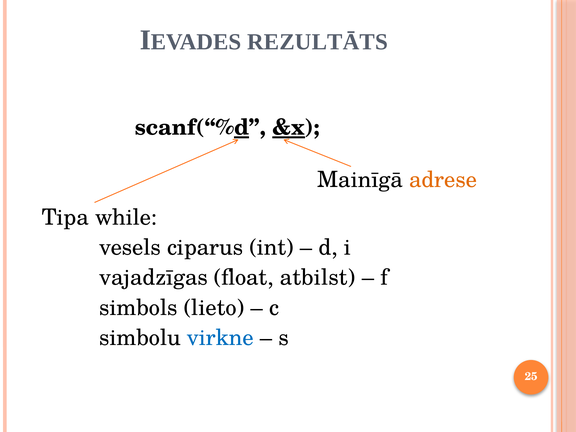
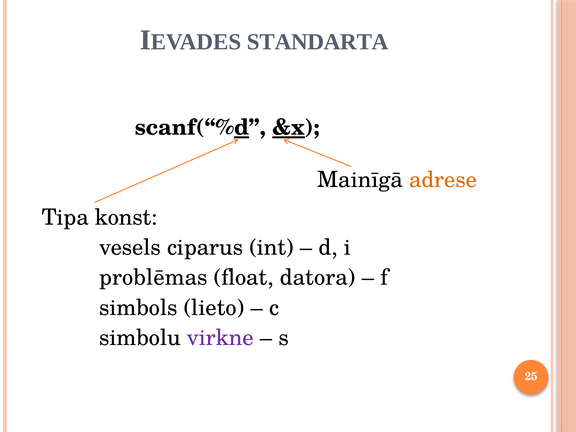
REZULTĀTS: REZULTĀTS -> STANDARTA (318, 42)
while: while -> konst (126, 218)
vajadzīgas: vajadzīgas -> problēmas (153, 278)
atbilst: atbilst -> datora (318, 278)
virkne colour: blue -> purple (220, 338)
